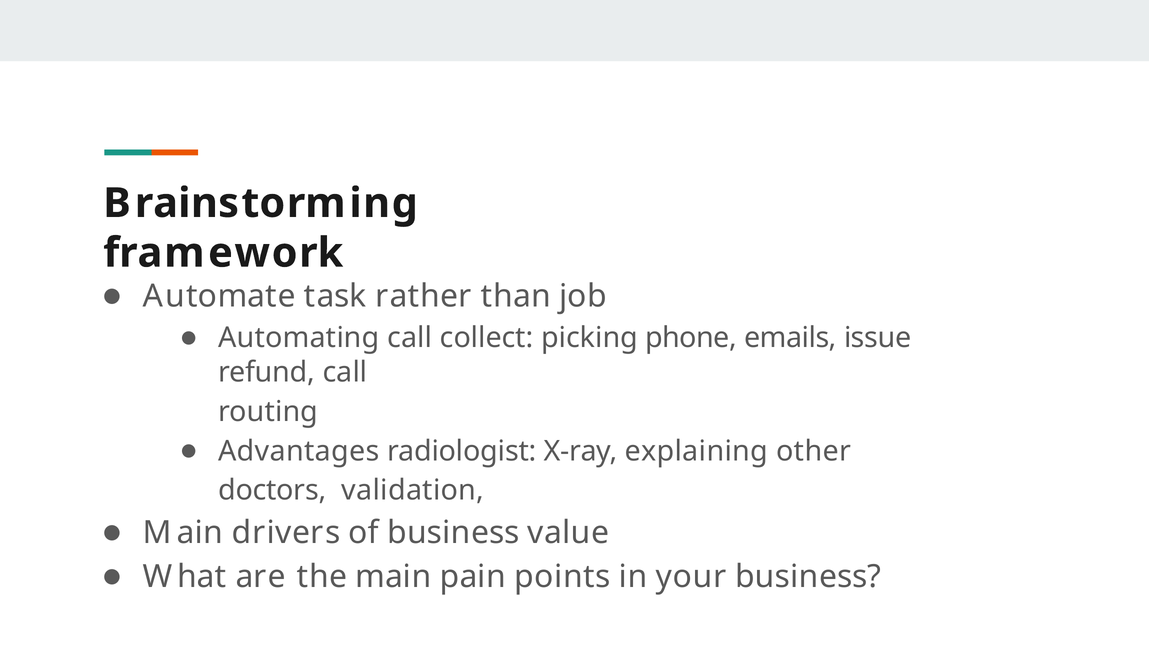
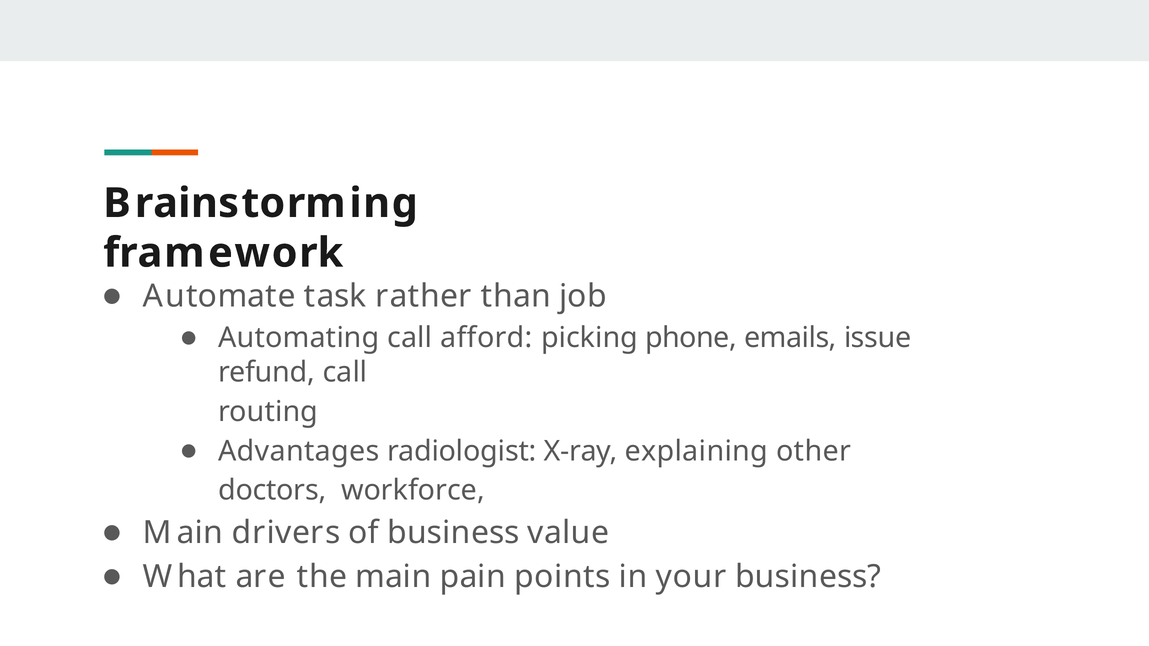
collect: collect -> afford (486, 338)
validation: validation -> workforce (413, 491)
